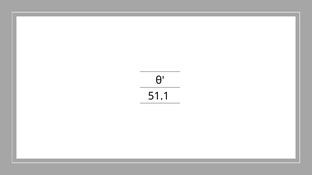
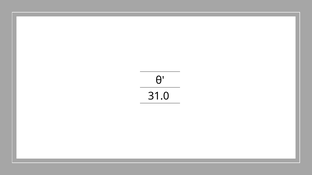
51.1: 51.1 -> 31.0 (159, 96)
